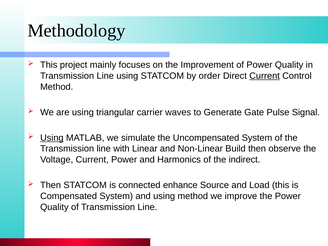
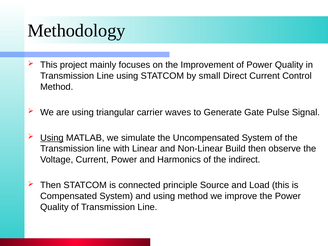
order: order -> small (210, 76)
Current underline: present -> none (265, 76)
enhance: enhance -> principle (180, 185)
